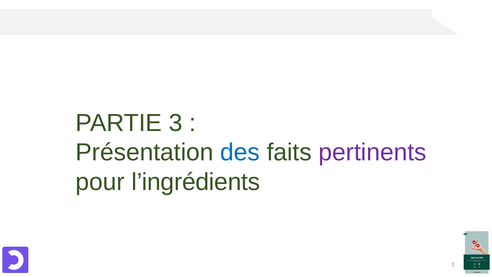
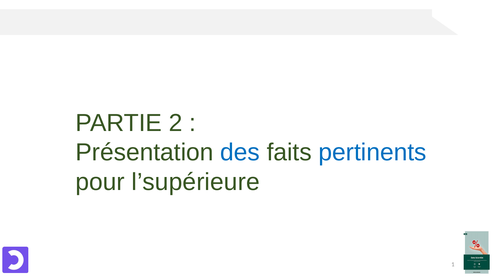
3: 3 -> 2 (176, 123)
pertinents colour: purple -> blue (373, 152)
l’ingrédients: l’ingrédients -> l’supérieure (196, 182)
